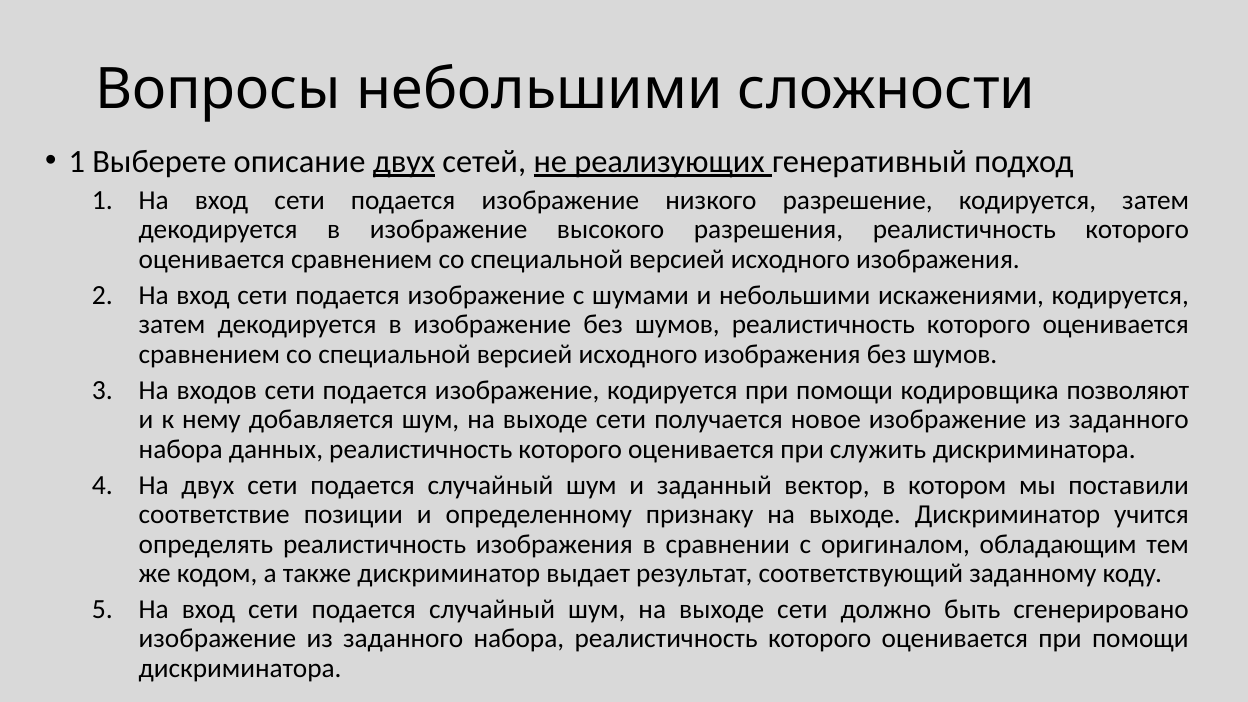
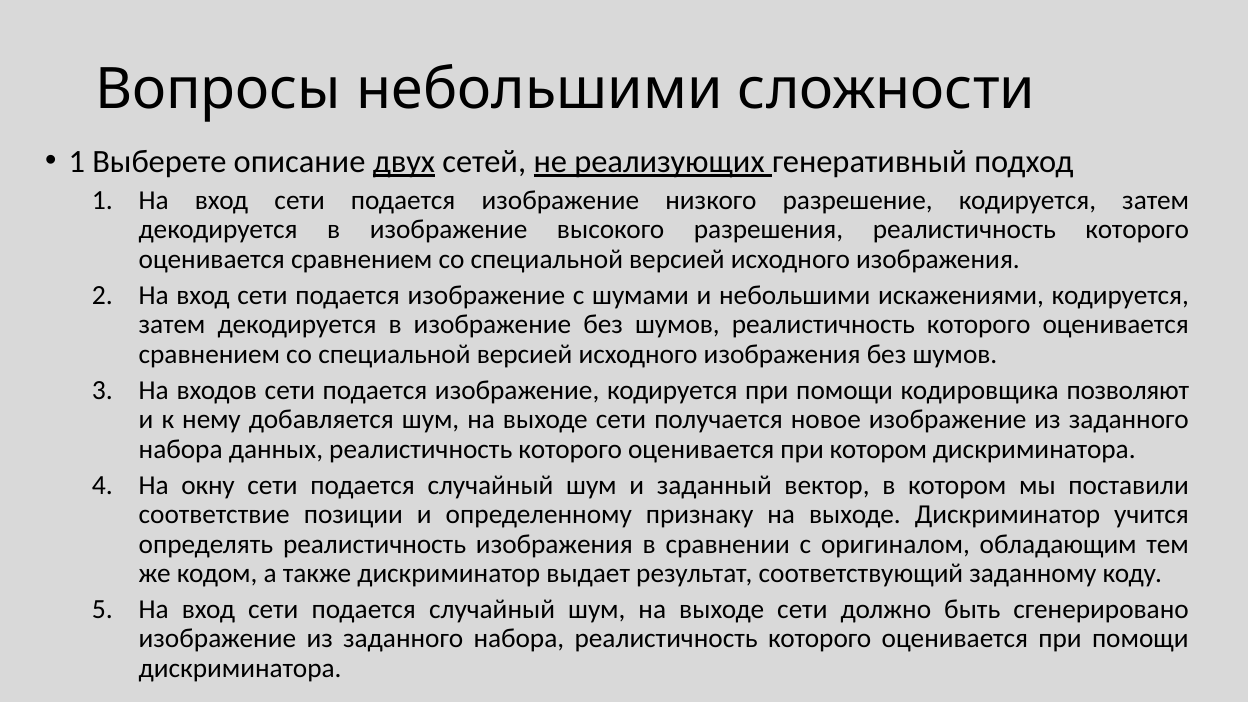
при служить: служить -> котором (878, 449)
На двух: двух -> окну (208, 485)
